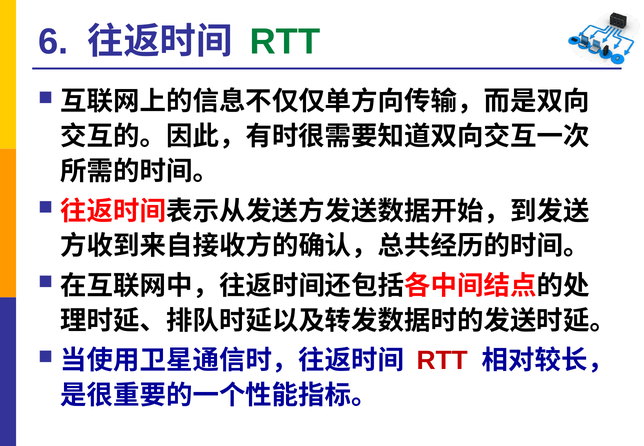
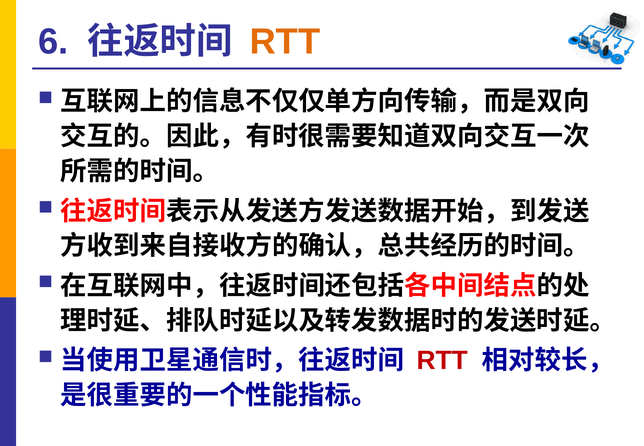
RTT colour: green -> orange (285, 42)
